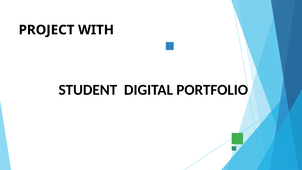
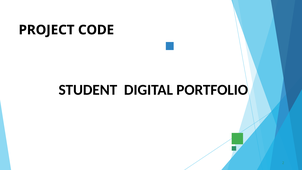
WITH: WITH -> CODE (96, 30)
